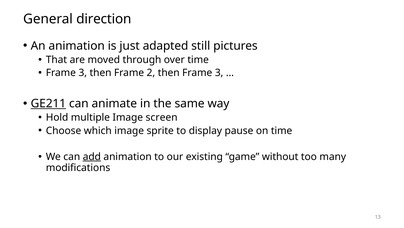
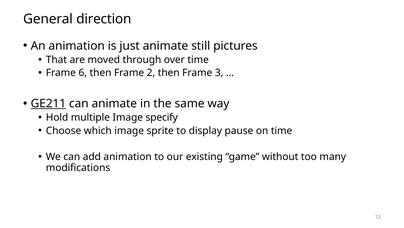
just adapted: adapted -> animate (165, 46)
3: 3 -> 6 (83, 73)
screen: screen -> specify (162, 117)
add underline: present -> none (92, 156)
